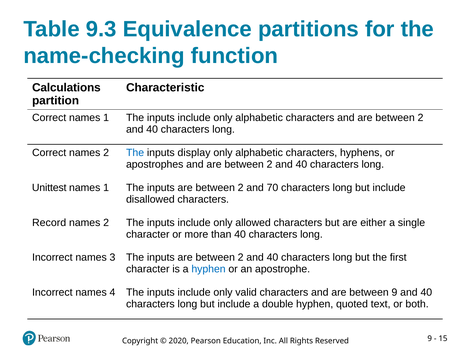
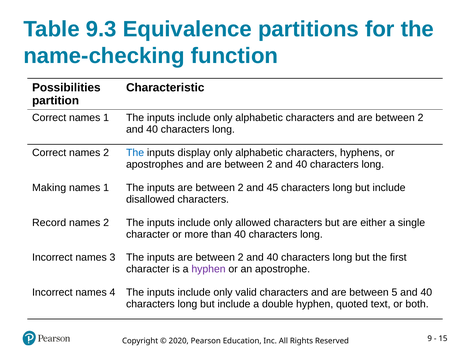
Calculations: Calculations -> Possibilities (66, 87)
Unittest: Unittest -> Making (49, 187)
70: 70 -> 45 (272, 187)
hyphen colour: blue -> purple (209, 269)
between 9: 9 -> 5 (394, 292)
